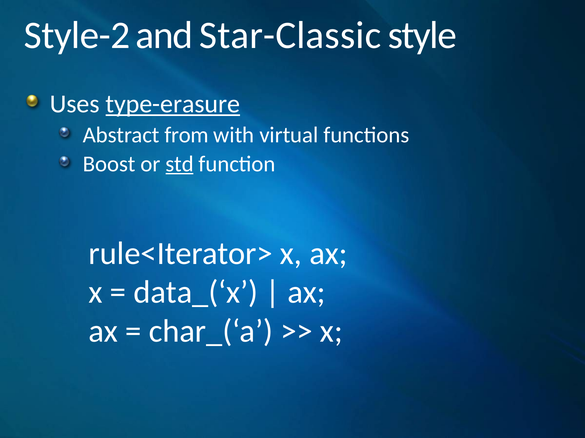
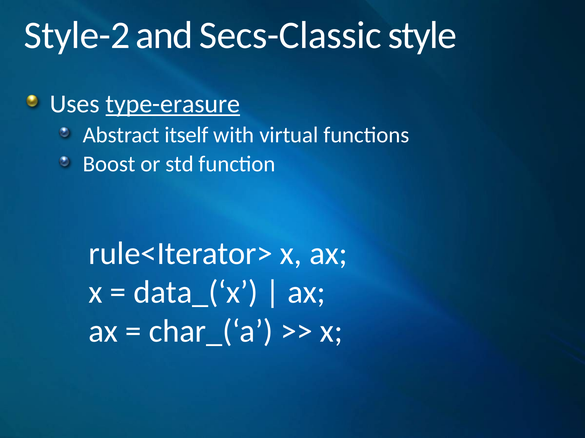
Star-Classic: Star-Classic -> Secs-Classic (290, 36)
from: from -> itself (187, 135)
std underline: present -> none (180, 164)
